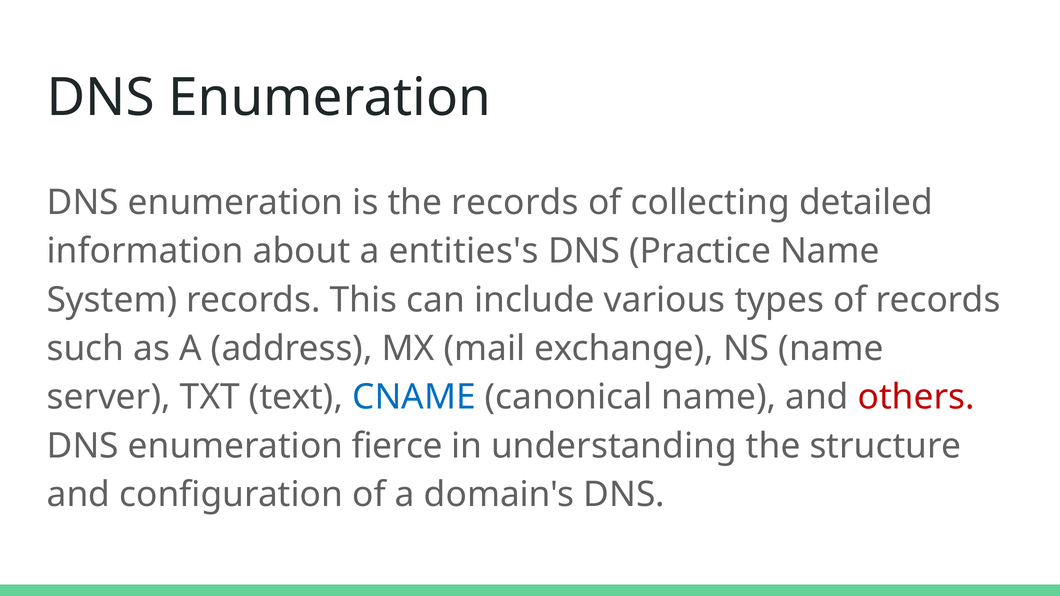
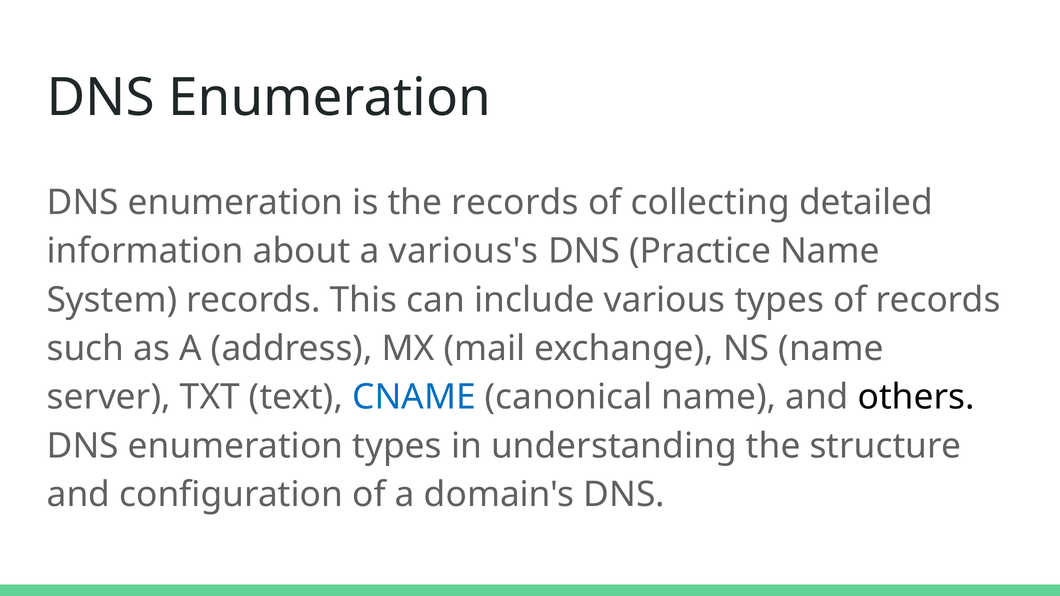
entities's: entities's -> various's (464, 251)
others colour: red -> black (916, 397)
enumeration fierce: fierce -> types (397, 446)
